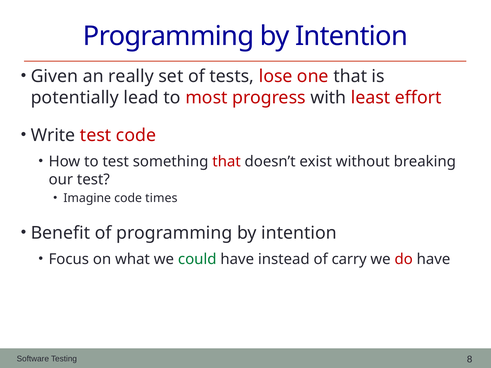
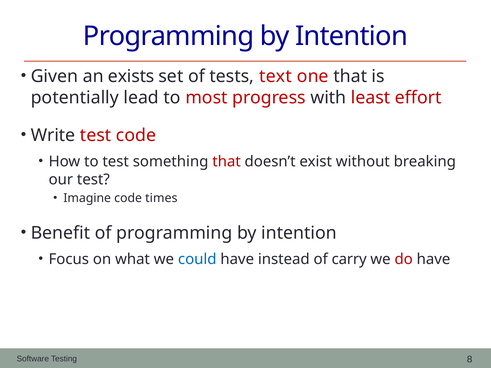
really: really -> exists (131, 76)
lose: lose -> text (276, 76)
could colour: green -> blue (197, 259)
